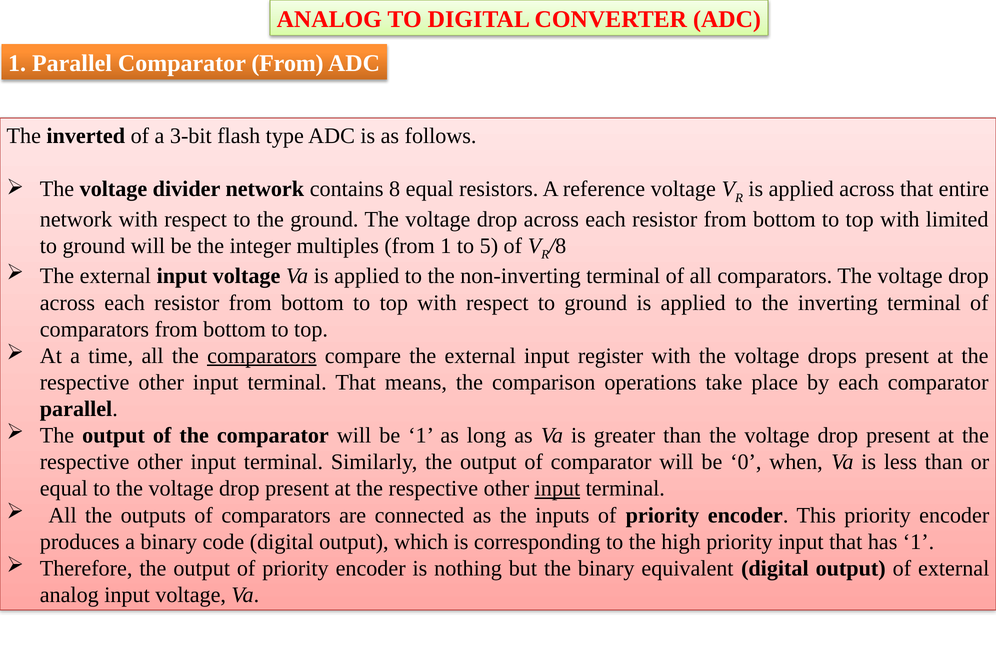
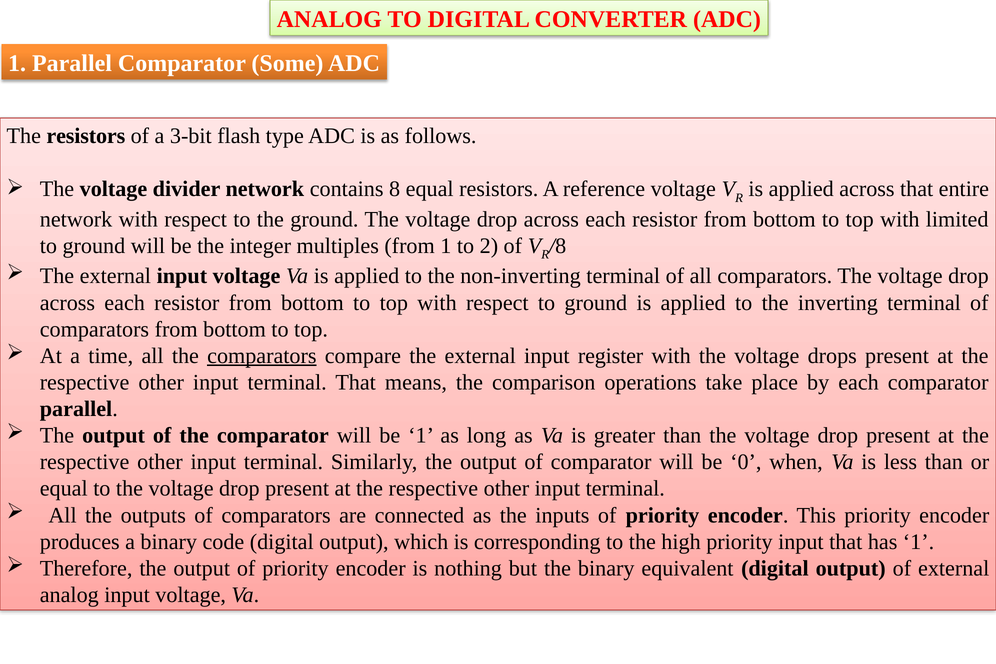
Comparator From: From -> Some (287, 64)
The inverted: inverted -> resistors (86, 136)
5: 5 -> 2 (489, 246)
input underline: present -> none (557, 489)
